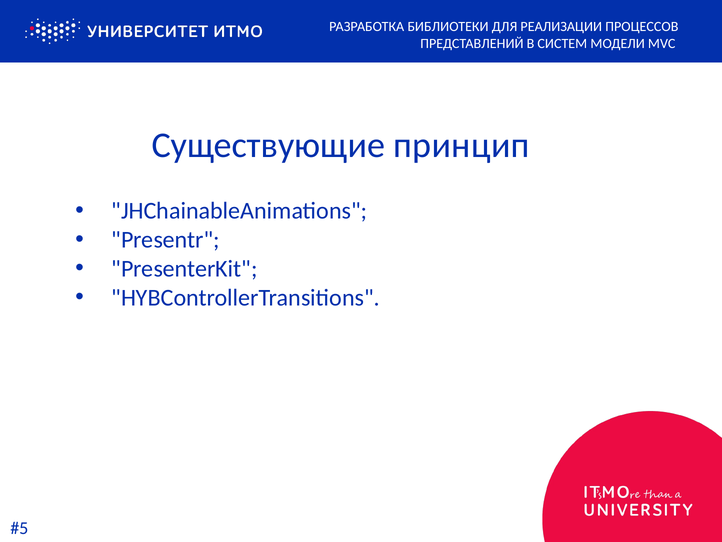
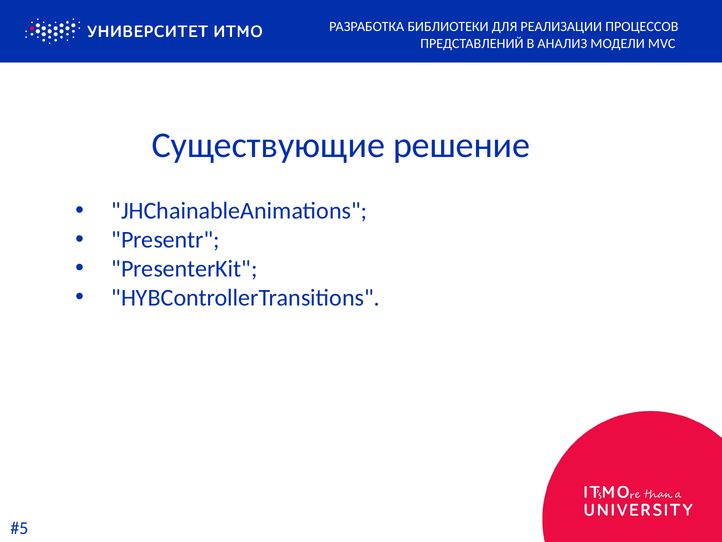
СИСТЕМ: СИСТЕМ -> АНАЛИЗ (562, 43)
принцип: принцип -> решение (462, 145)
